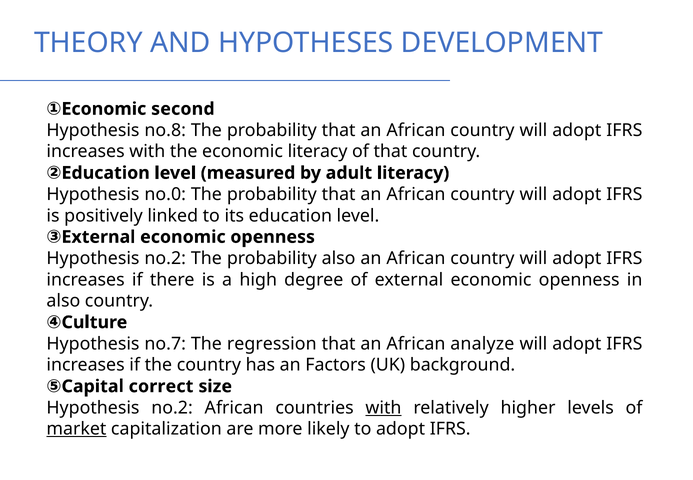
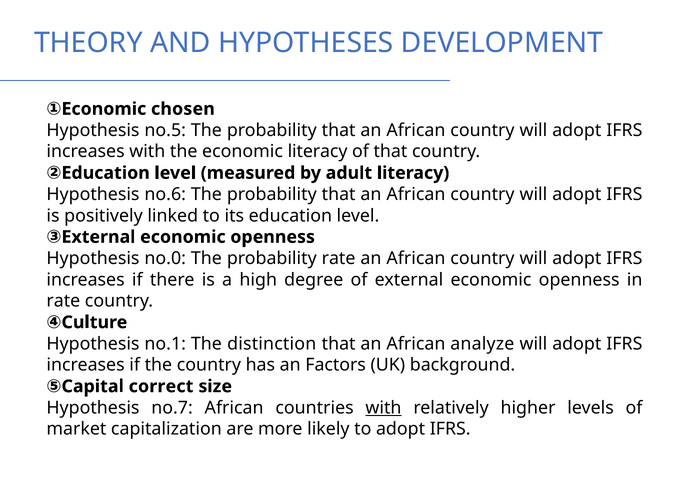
second: second -> chosen (183, 109)
no.8: no.8 -> no.5 (165, 130)
no.0: no.0 -> no.6 (165, 194)
no.2: no.2 -> no.0 (165, 258)
probability also: also -> rate (339, 258)
also: also -> rate (63, 301)
no.7: no.7 -> no.1 (165, 344)
regression: regression -> distinction (272, 344)
no.2: no.2 -> no.7 (172, 408)
market underline: present -> none (76, 429)
